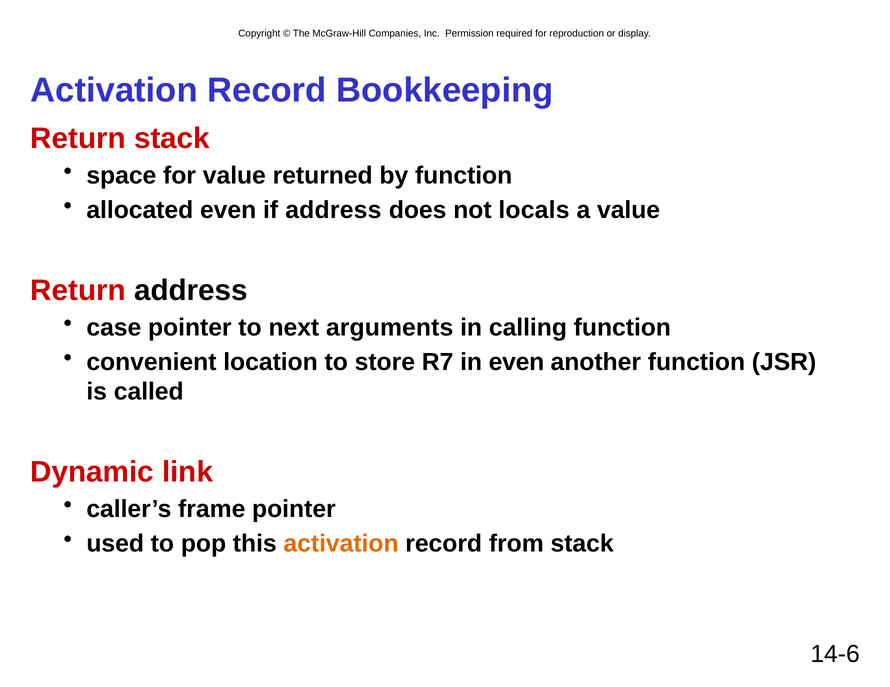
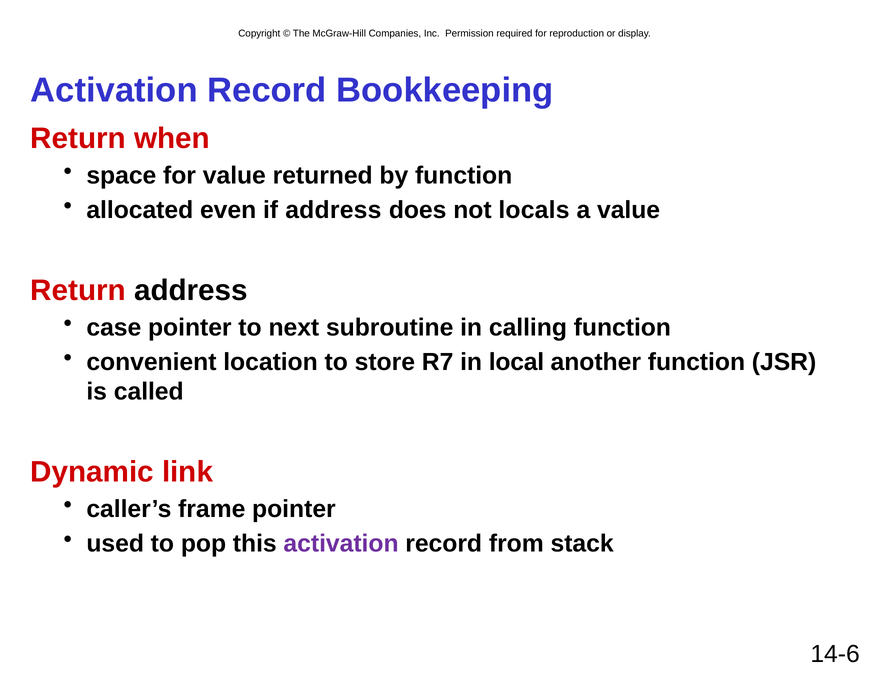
Return stack: stack -> when (172, 139)
arguments: arguments -> subroutine (390, 328)
in even: even -> local (516, 363)
activation colour: orange -> purple (341, 544)
